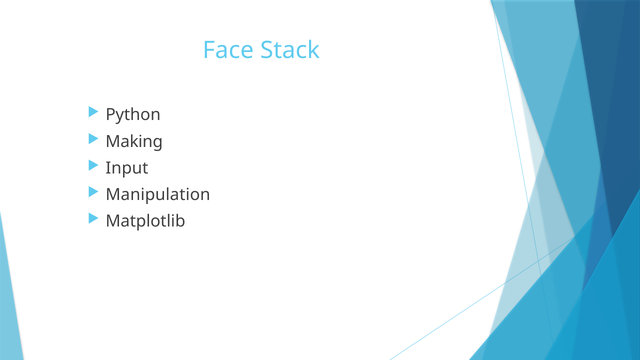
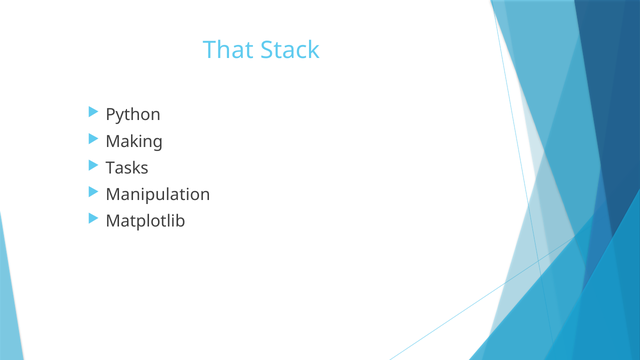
Face: Face -> That (228, 50)
Input: Input -> Tasks (127, 168)
